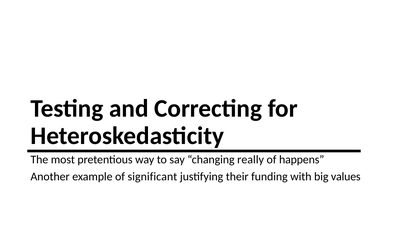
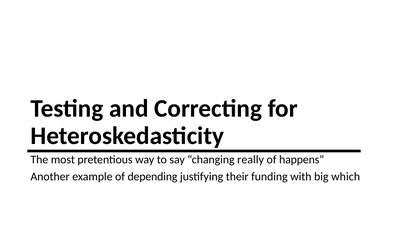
significant: significant -> depending (153, 176)
values: values -> which (346, 176)
